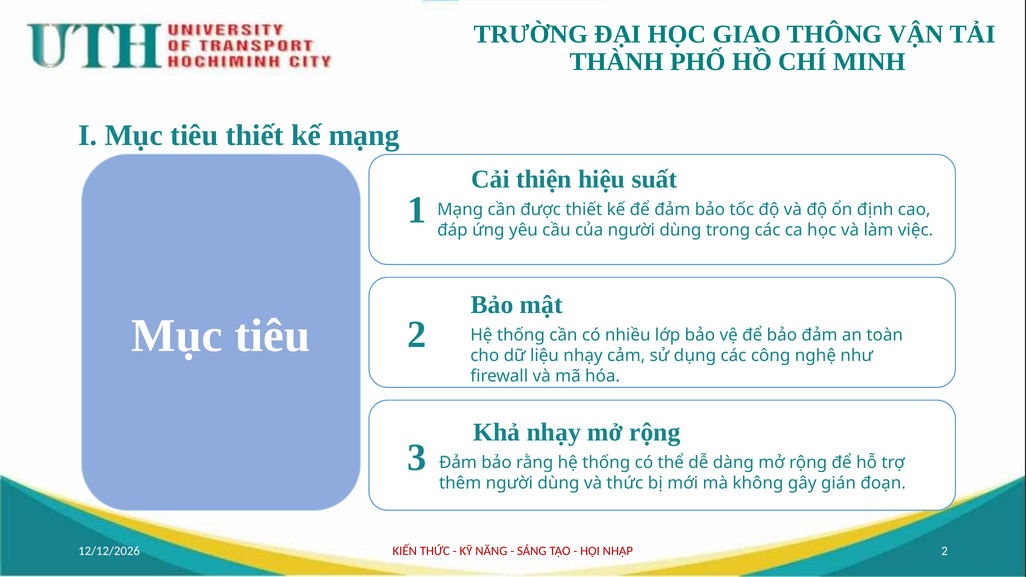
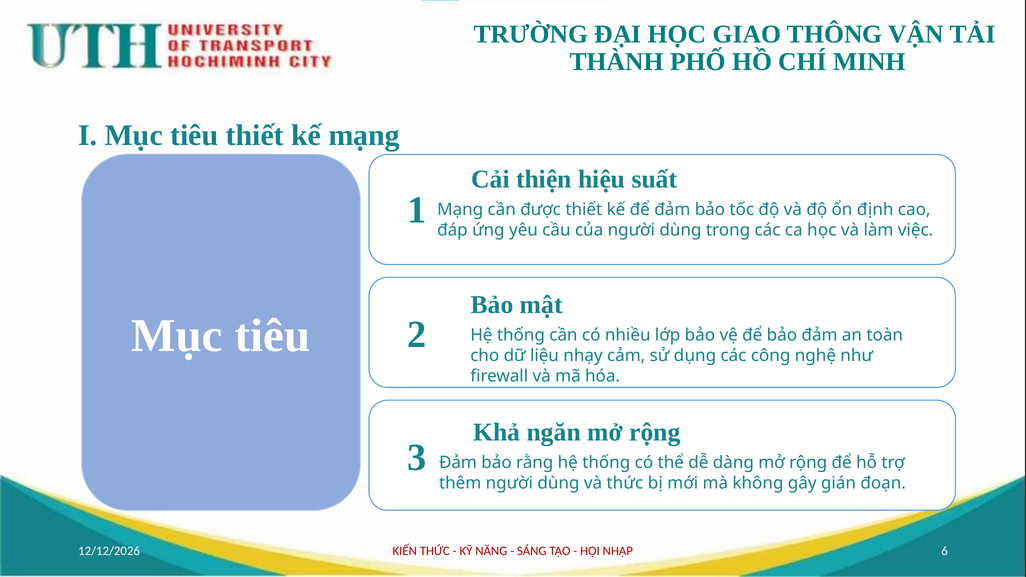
Khả nhạy: nhạy -> ngăn (554, 433)
NHẬP 2: 2 -> 6 (945, 551)
